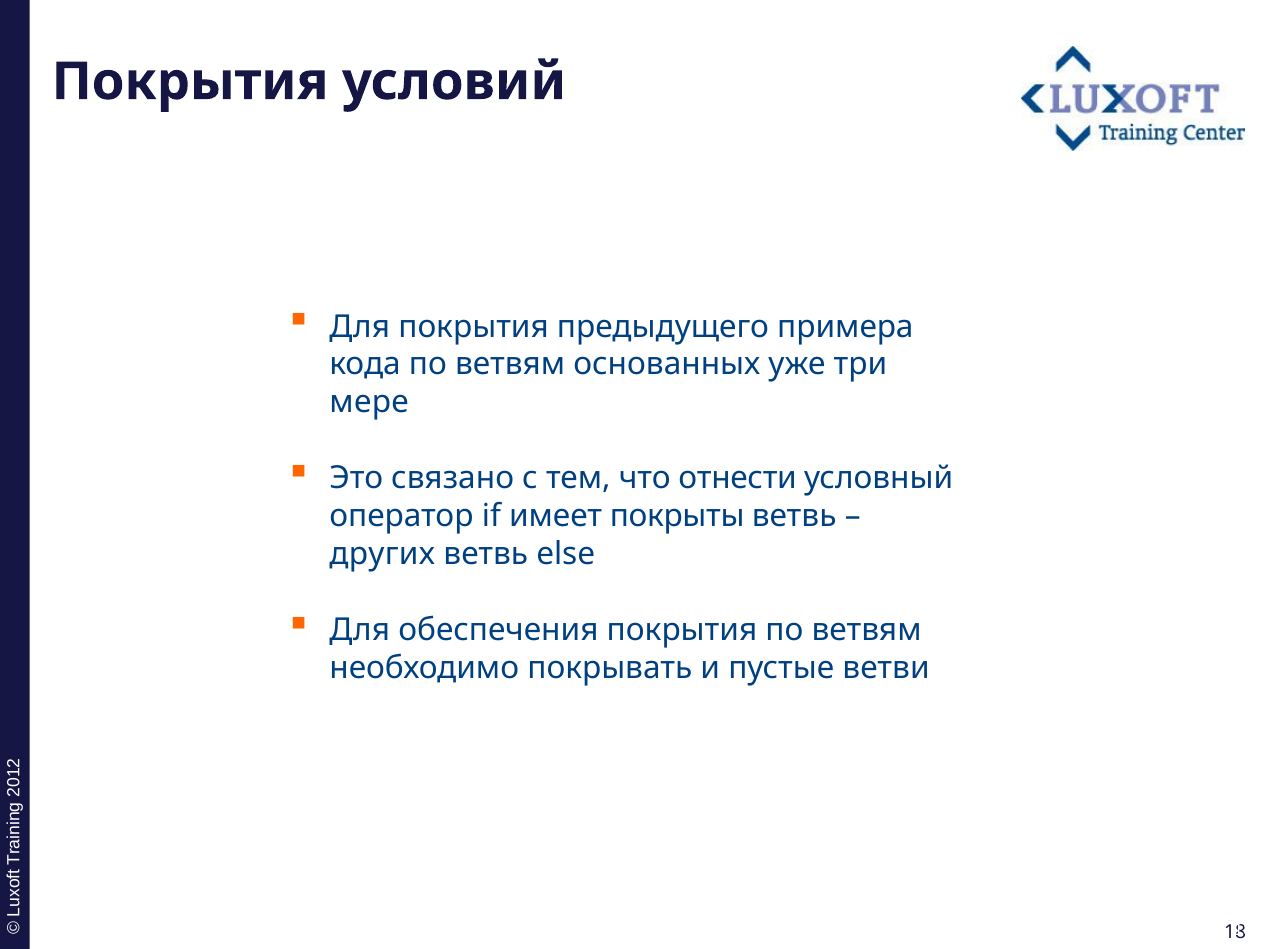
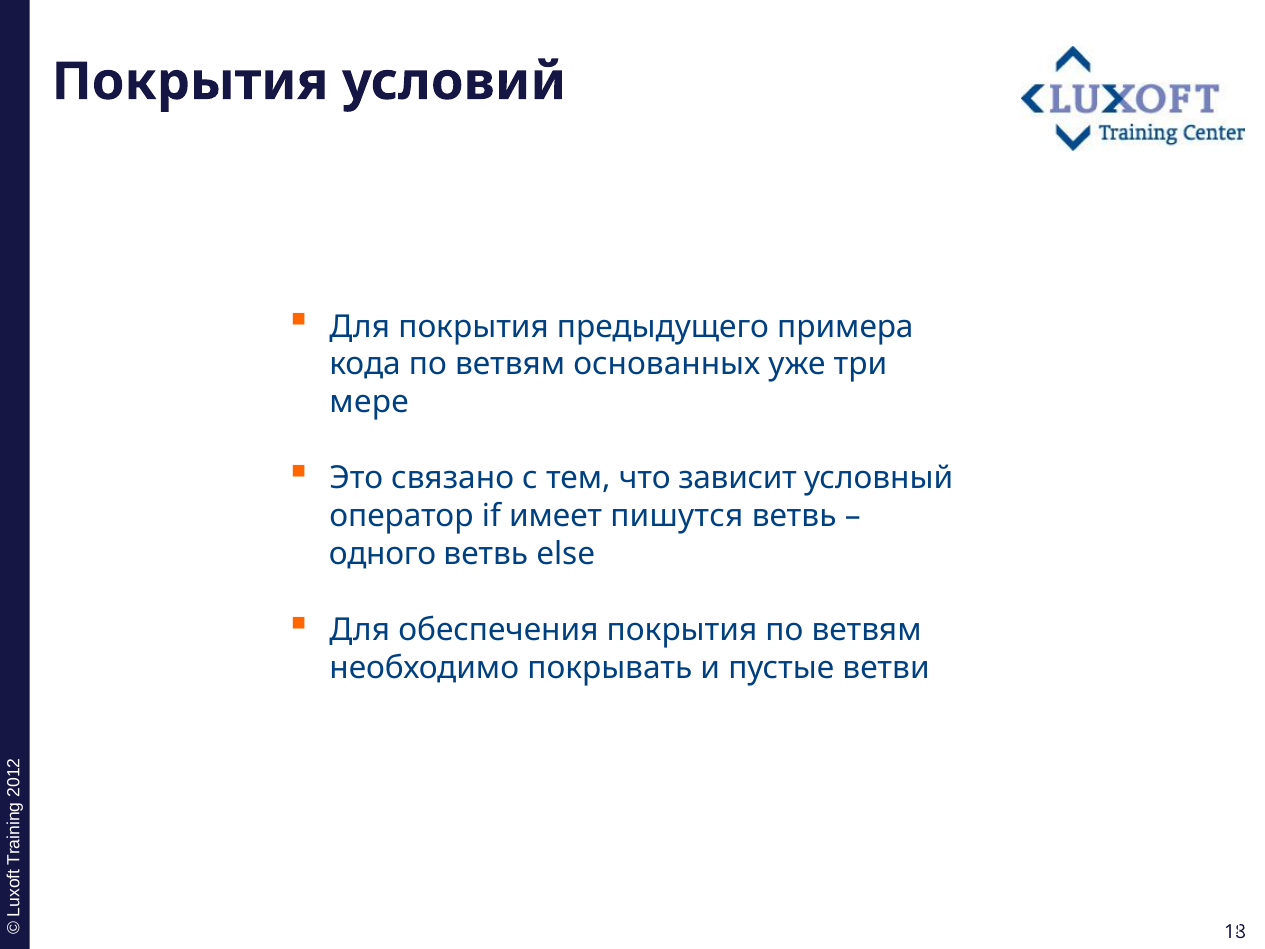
отнести: отнести -> зависит (738, 478)
покрыты: покрыты -> пишутся (677, 516)
других: других -> одного (382, 554)
